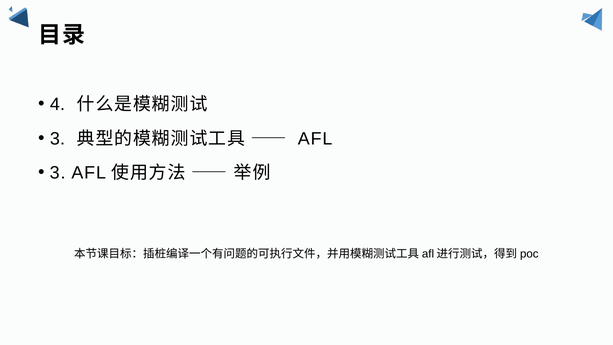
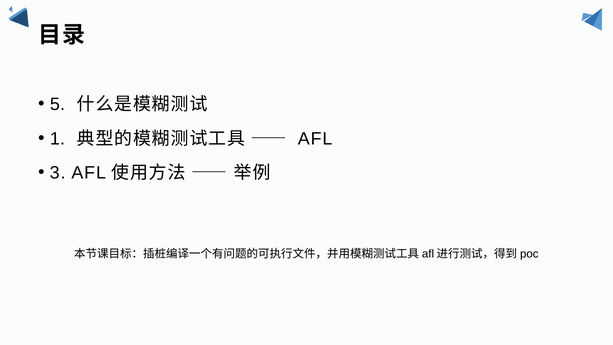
4: 4 -> 5 (57, 104)
3: 3 -> 1 (57, 139)
